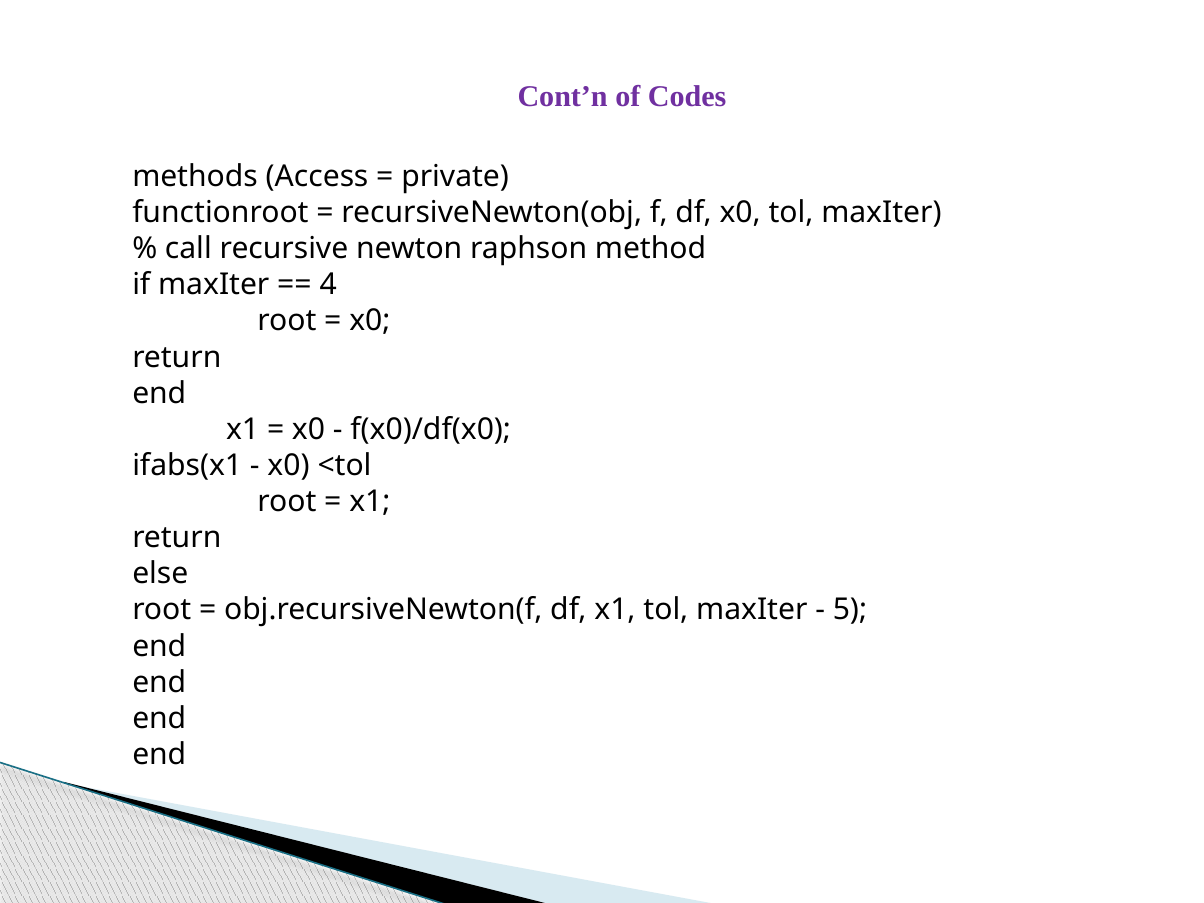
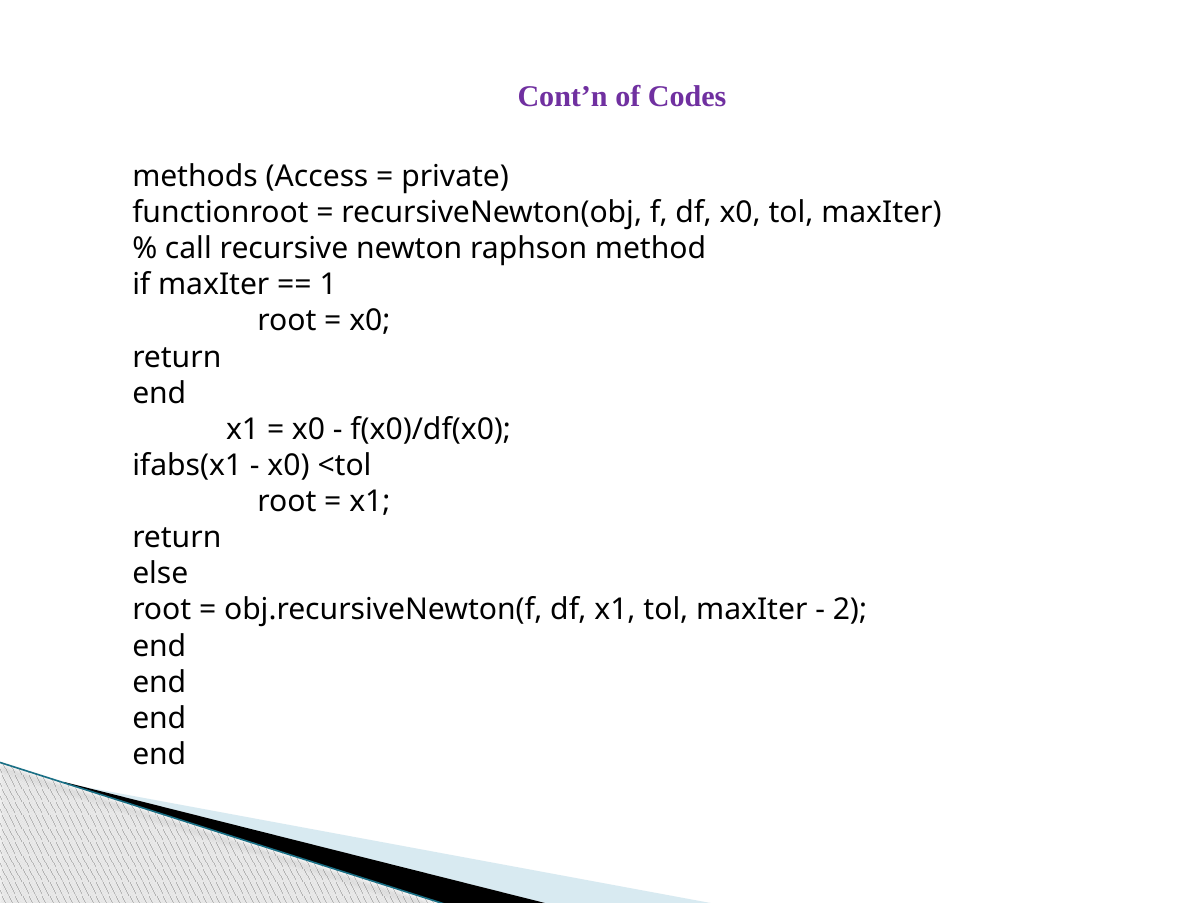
4: 4 -> 1 (328, 285)
5: 5 -> 2 (850, 610)
